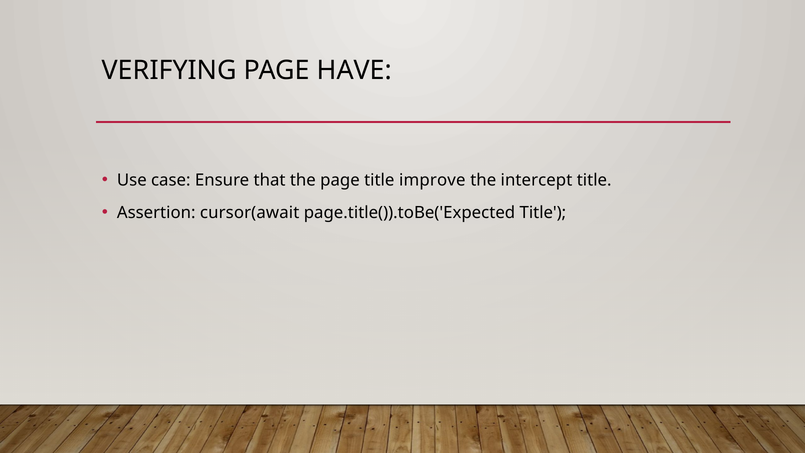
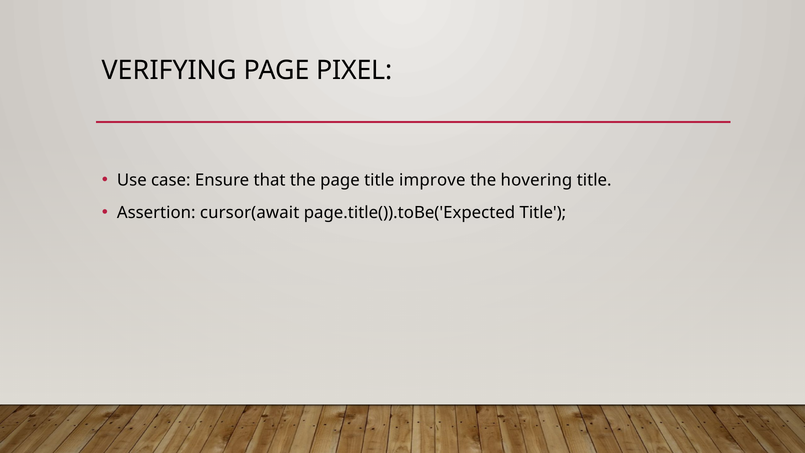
HAVE: HAVE -> PIXEL (354, 70)
intercept: intercept -> hovering (536, 180)
